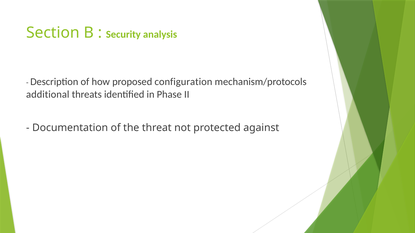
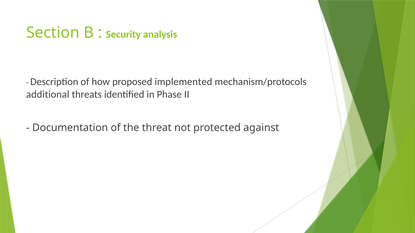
configuration: configuration -> implemented (183, 82)
